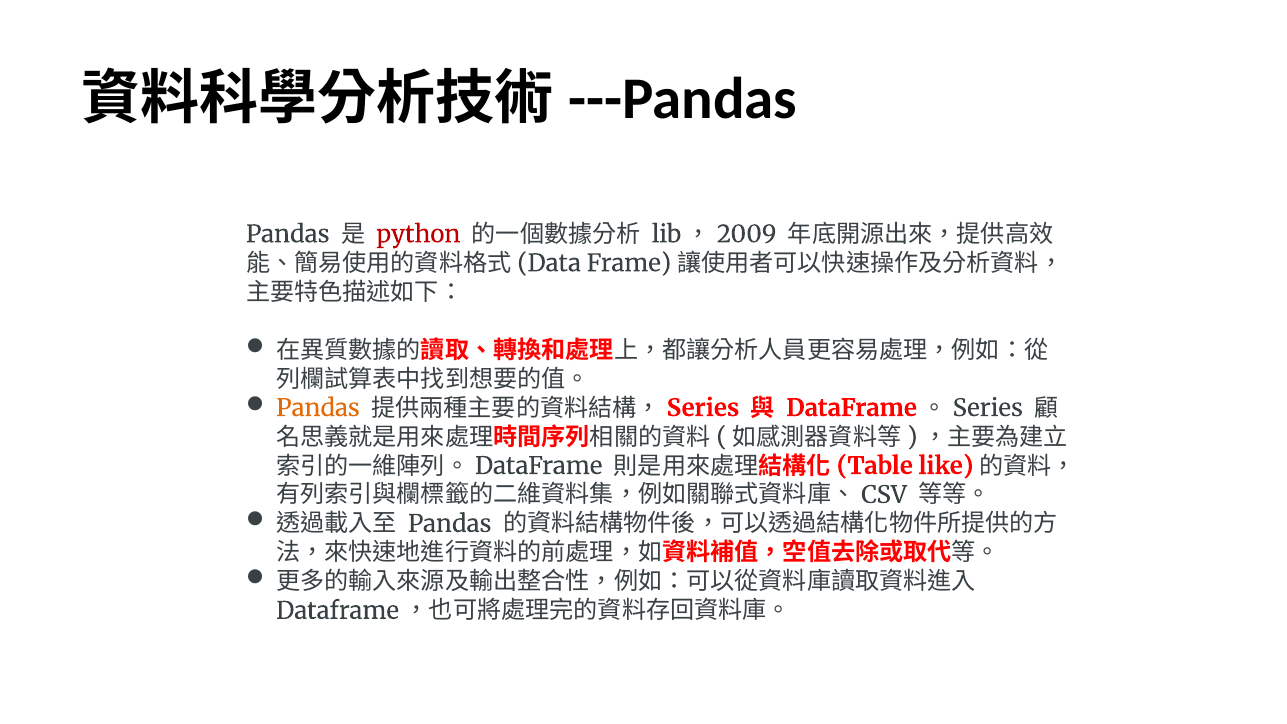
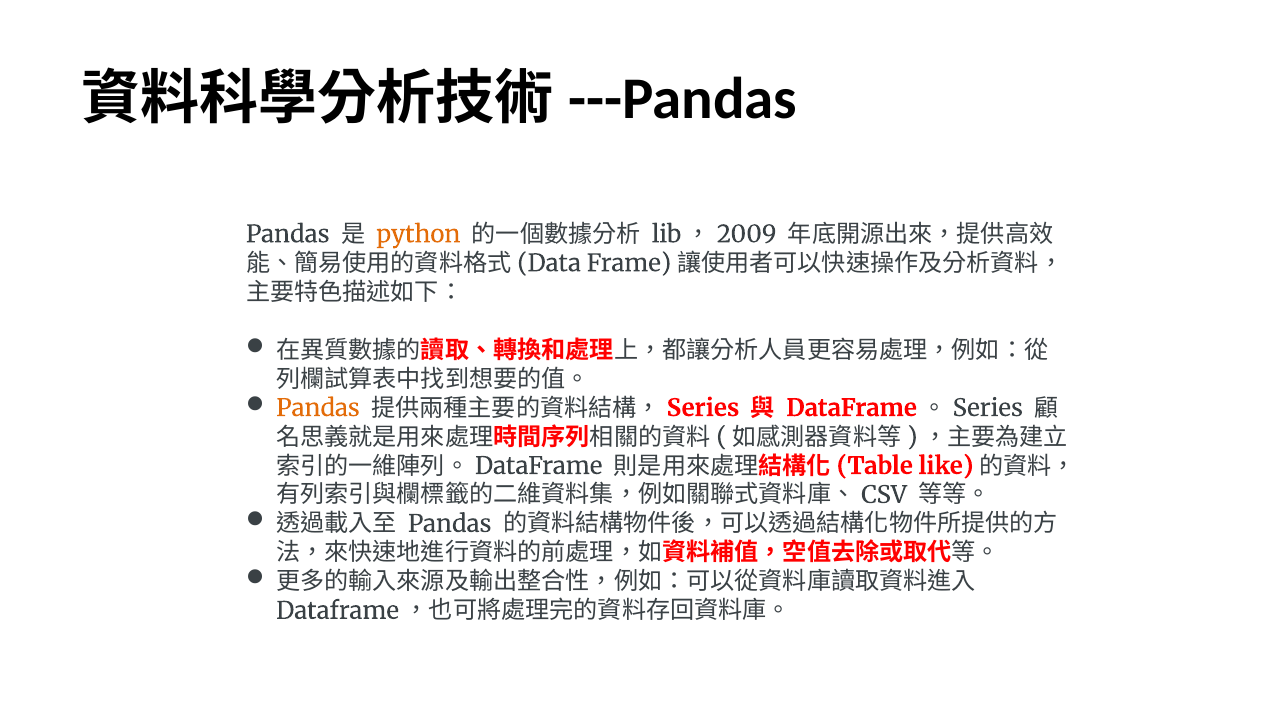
python colour: red -> orange (418, 234)
